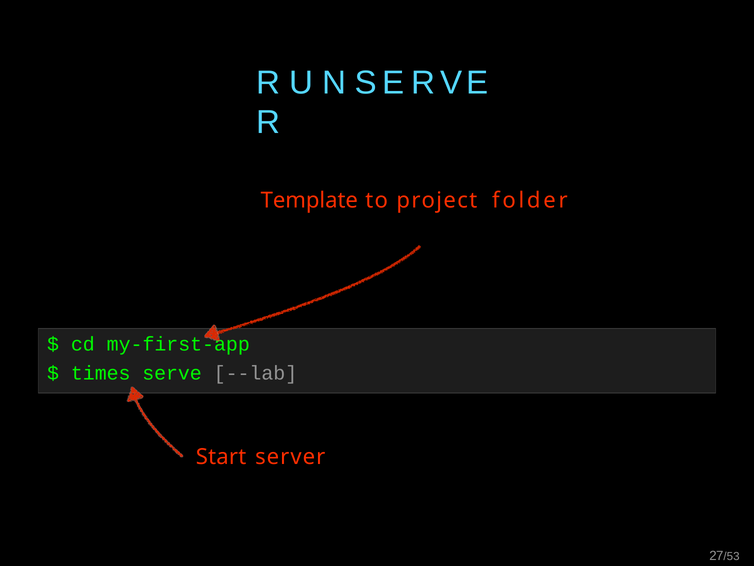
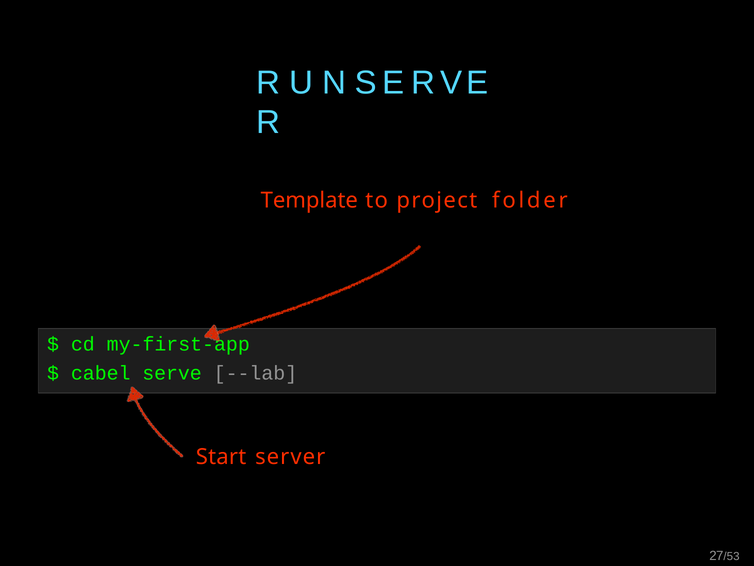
times: times -> cabel (101, 373)
